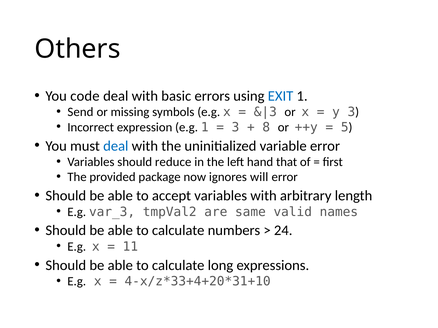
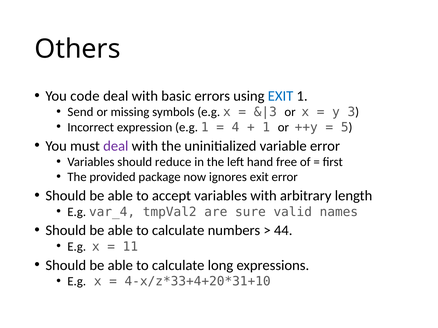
3: 3 -> 4 (235, 127)
8: 8 -> 1 (266, 127)
deal colour: blue -> purple (116, 146)
that: that -> free (287, 162)
ignores will: will -> exit (259, 177)
var_3: var_3 -> var_4 (112, 212)
same: same -> sure (250, 212)
24: 24 -> 44 (283, 231)
